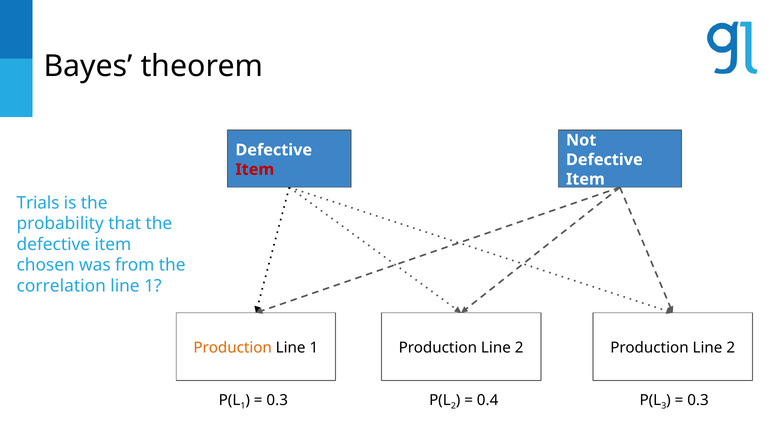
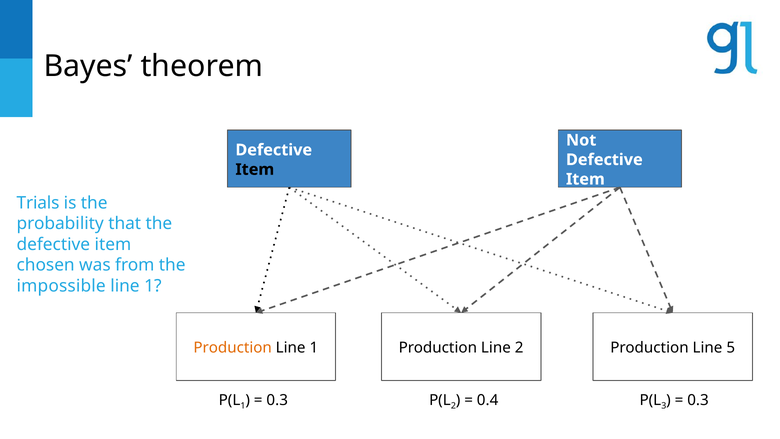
Item colour: red -> black (255, 169)
correlation: correlation -> impossible (61, 286)
2 Production Line 2: 2 -> 5 (731, 347)
